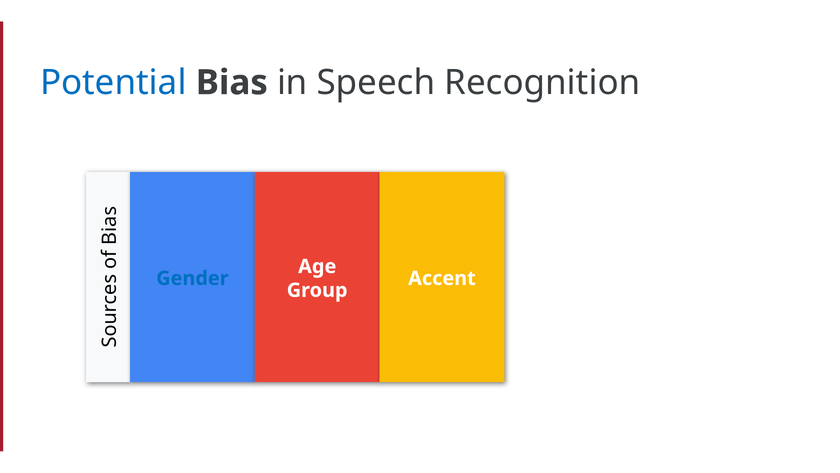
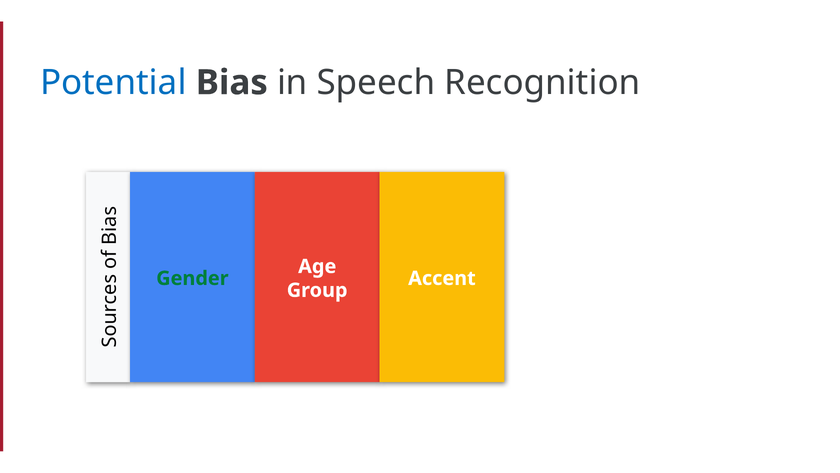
Gender colour: blue -> green (192, 278)
